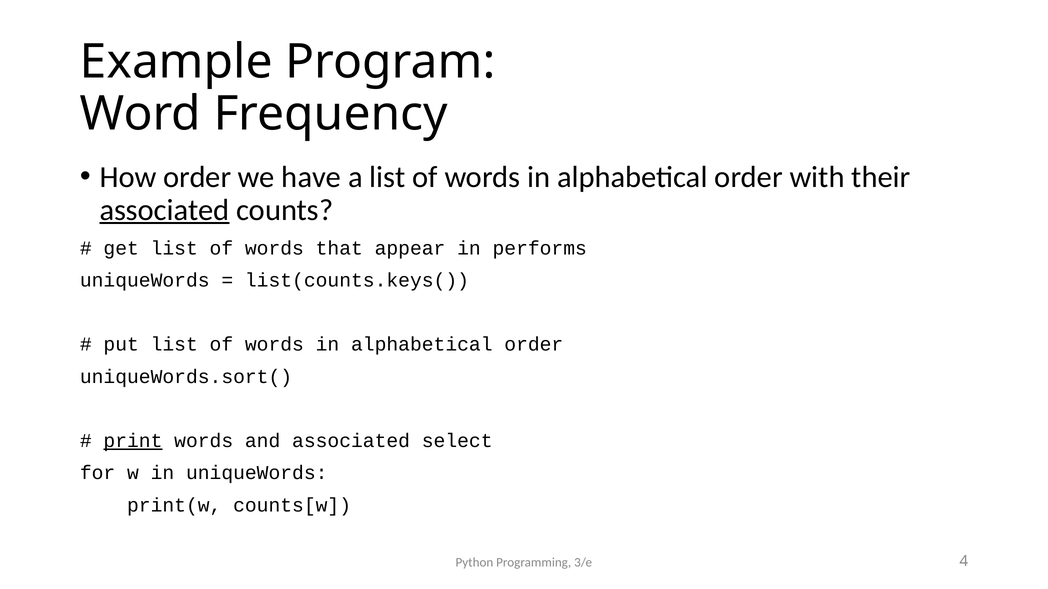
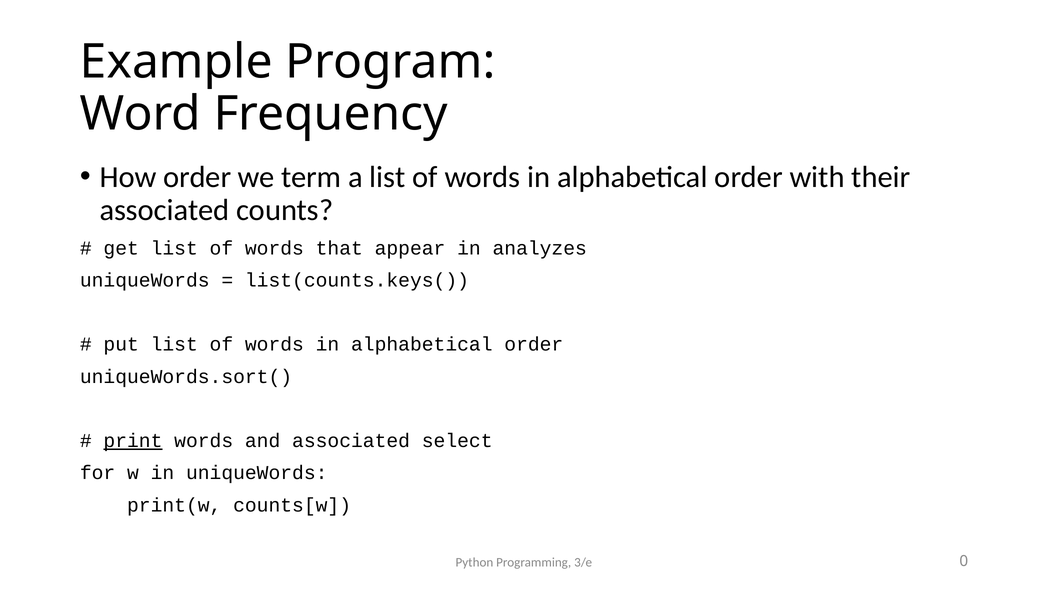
have: have -> term (311, 177)
associated underline: present -> none (165, 210)
performs: performs -> analyzes (540, 248)
4: 4 -> 0 (964, 562)
